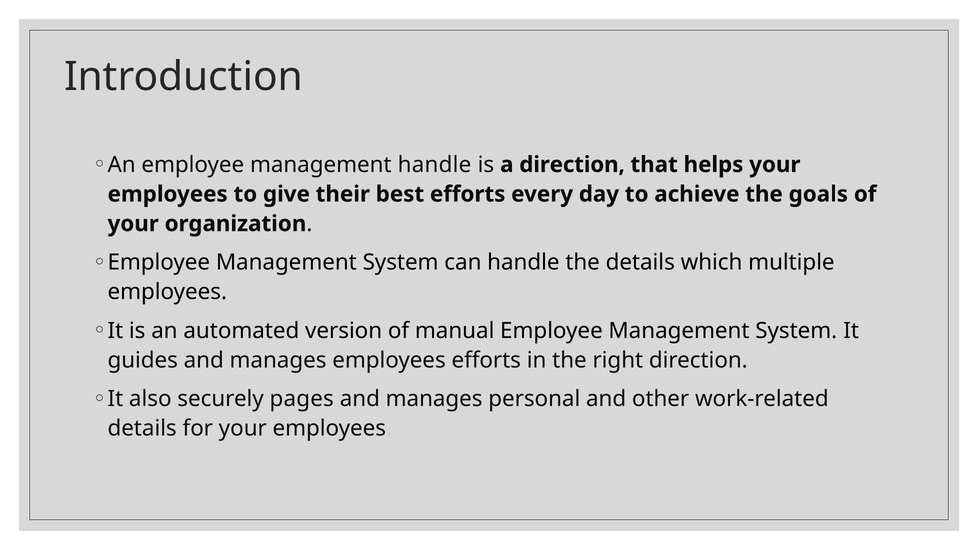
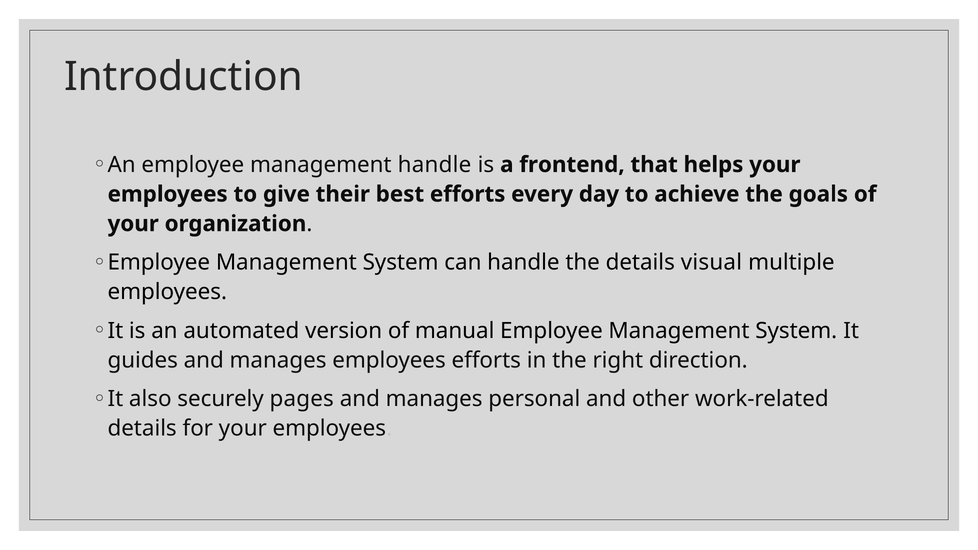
a direction: direction -> frontend (572, 165)
which: which -> visual (711, 263)
